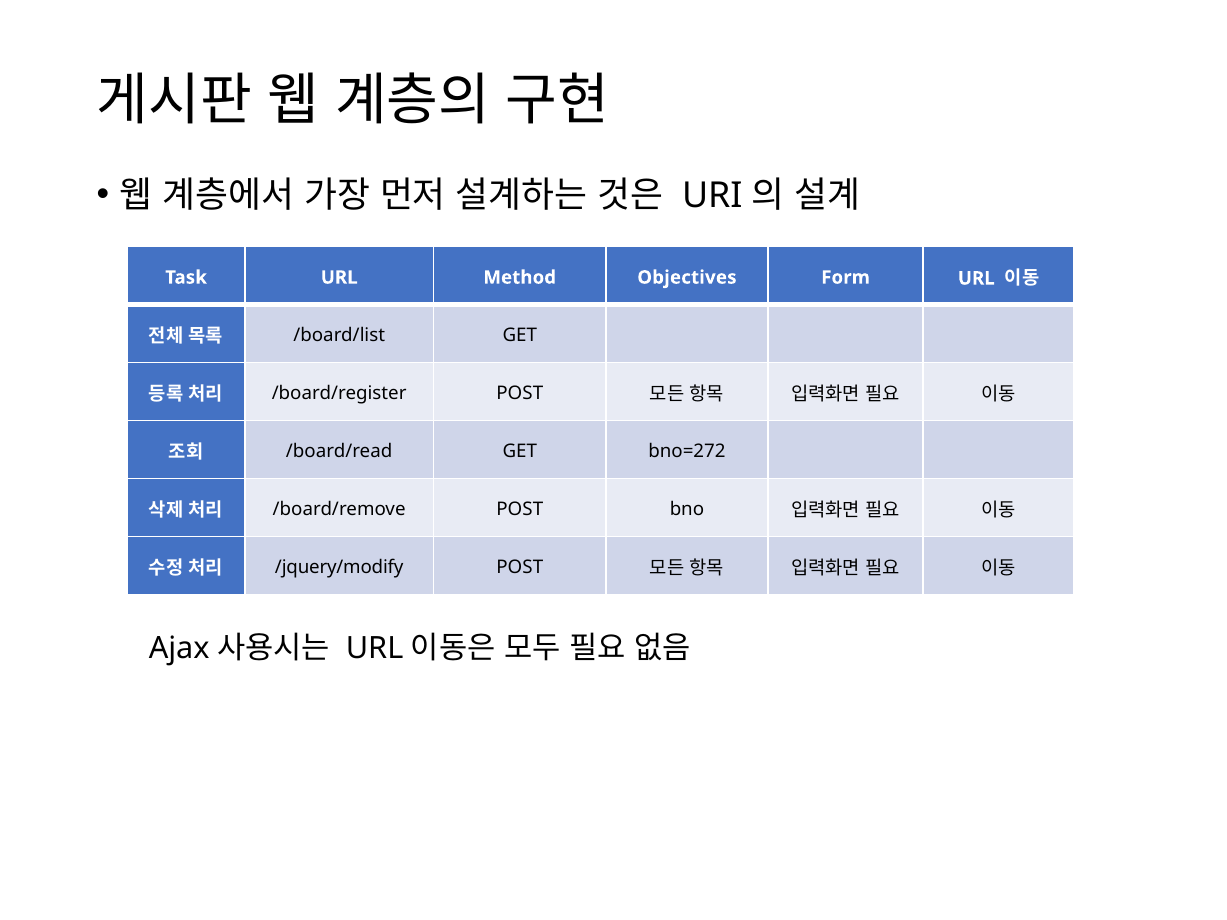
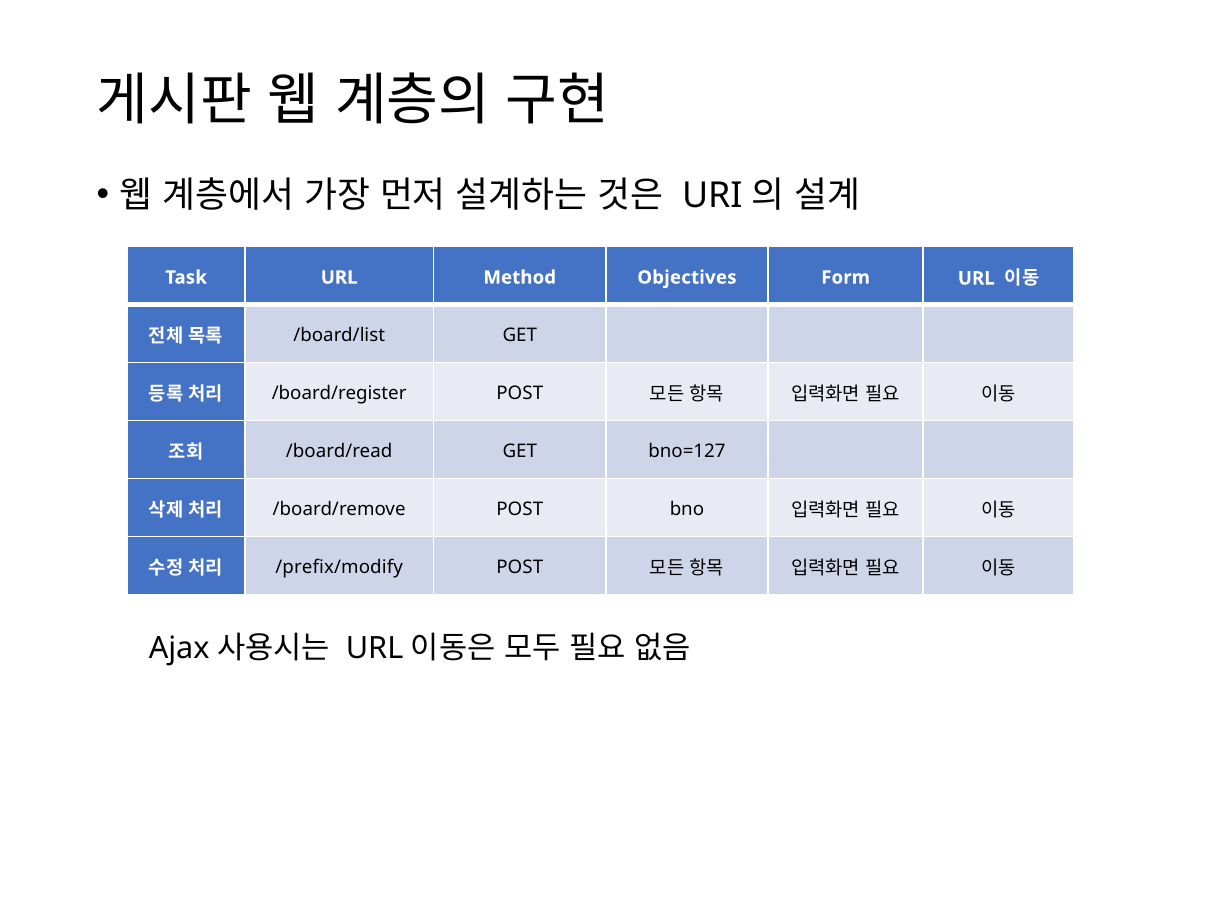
bno=272: bno=272 -> bno=127 (687, 452)
/jquery/modify: /jquery/modify -> /prefix/modify (339, 568)
